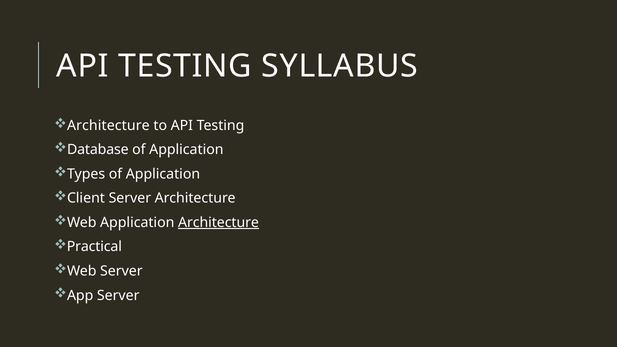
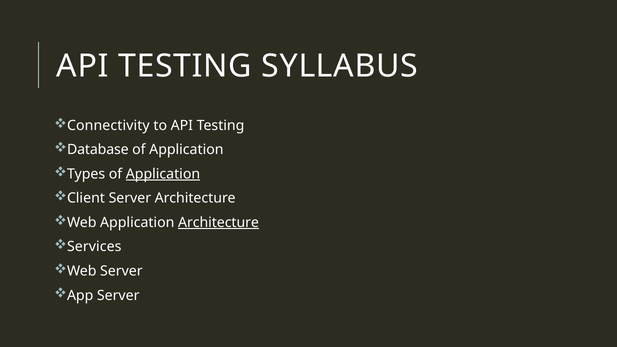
Architecture: Architecture -> Connectivity (108, 126)
Application underline: none -> present (163, 174)
Practical: Practical -> Services (94, 247)
